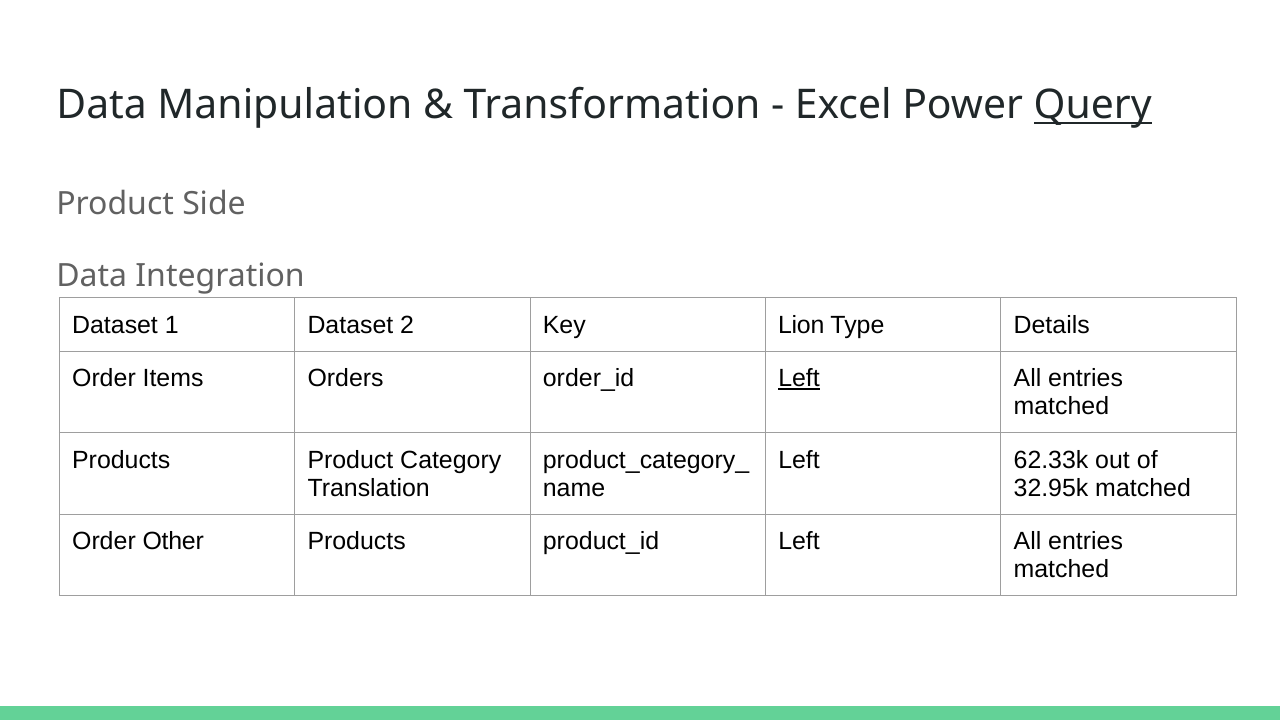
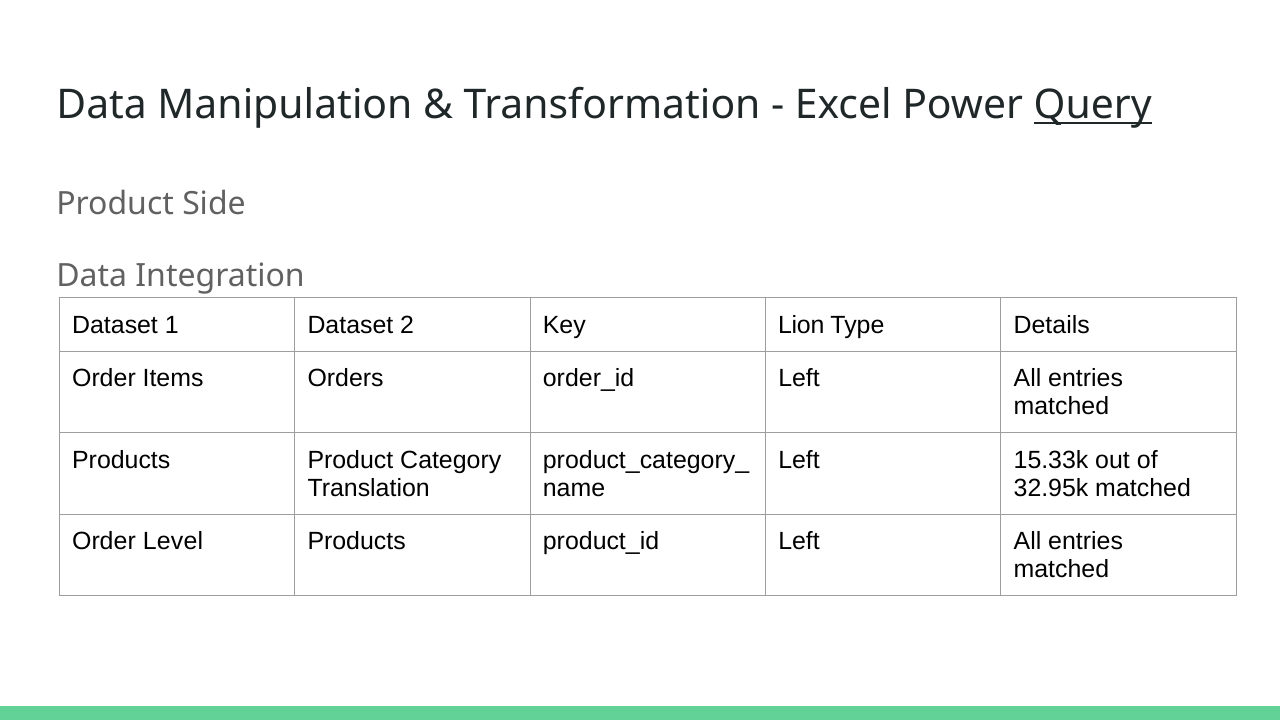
Left underline: present -> none (799, 378)
62.33k: 62.33k -> 15.33k (1051, 460)
Other: Other -> Level (173, 541)
